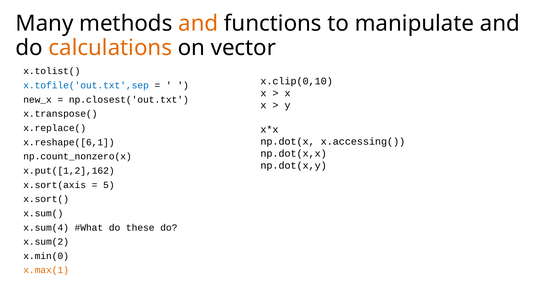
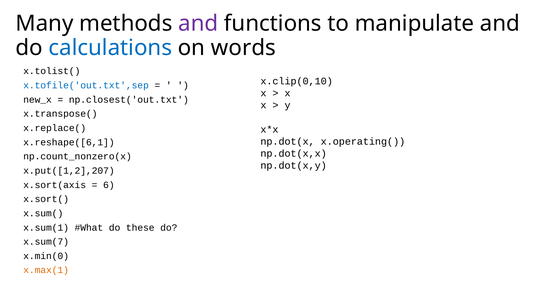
and colour: orange -> purple (198, 24)
calculations colour: orange -> blue (110, 48)
vector: vector -> words (243, 48)
x.accessing(: x.accessing( -> x.operating( (363, 142)
x.put([1,2],162: x.put([1,2],162 -> x.put([1,2],207 (69, 171)
5: 5 -> 6 (109, 185)
x.sum(4: x.sum(4 -> x.sum(1 (46, 228)
x.sum(2: x.sum(2 -> x.sum(7 (46, 242)
